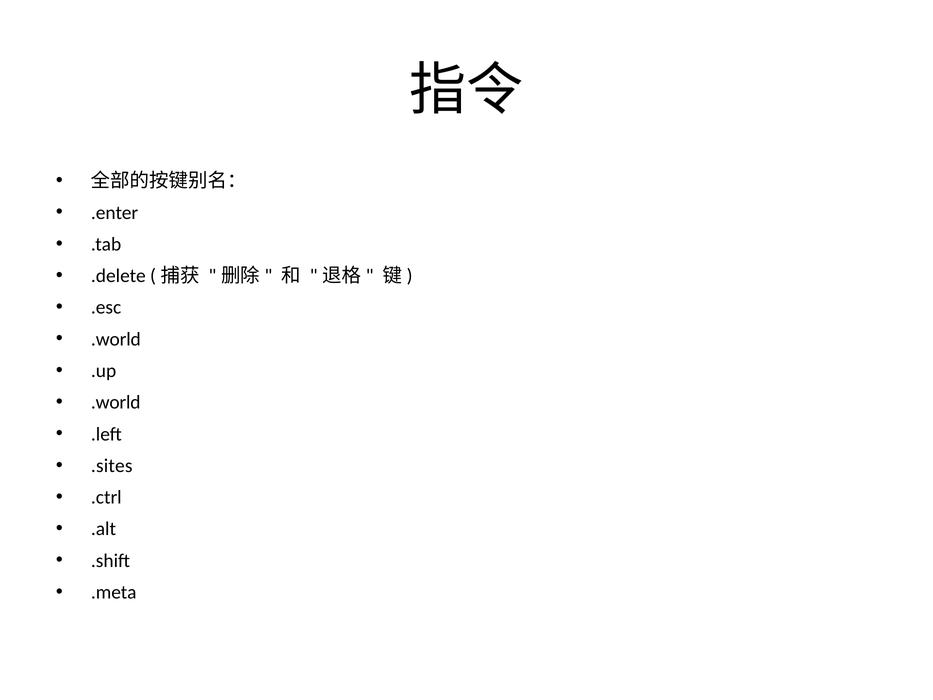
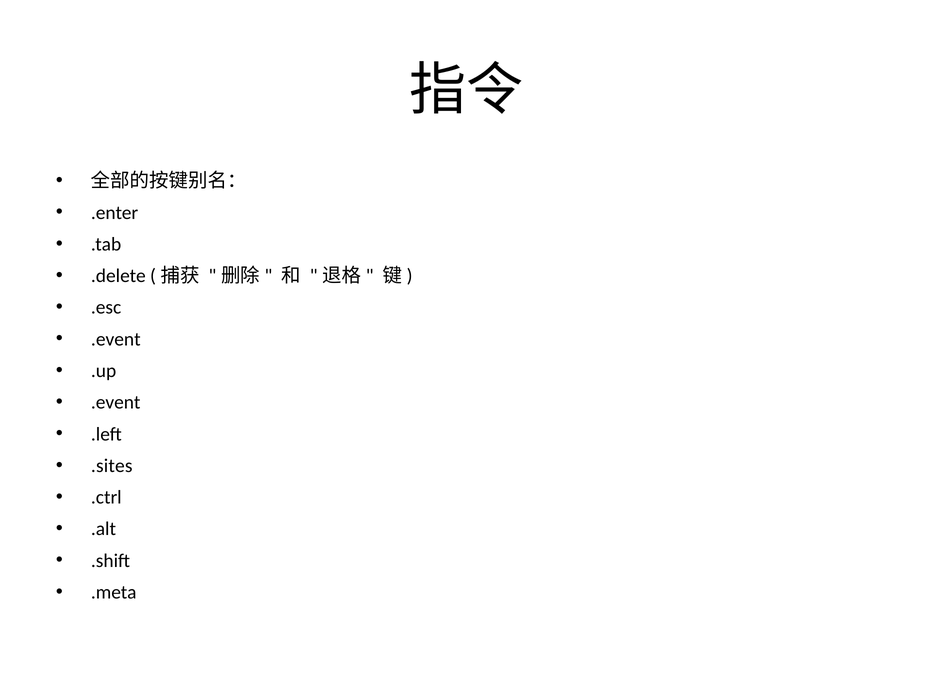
.world: .world -> .event (116, 339)
.world: .world -> .event (116, 402)
